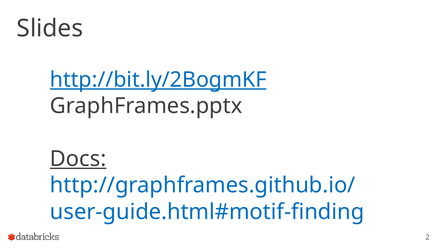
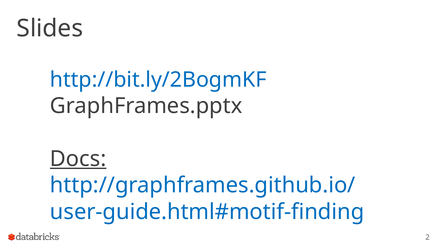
http://bit.ly/2BogmKF underline: present -> none (158, 80)
